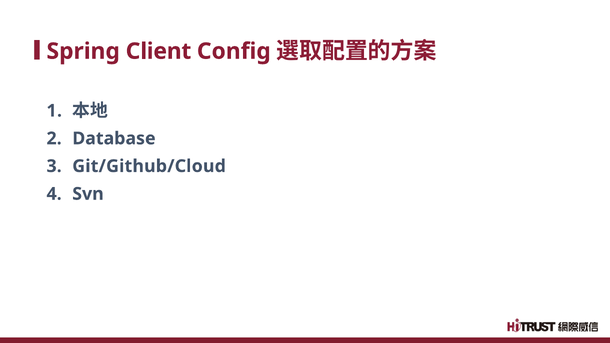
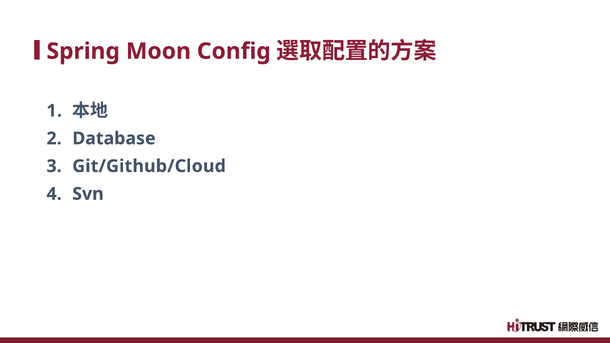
Client: Client -> Moon (158, 51)
